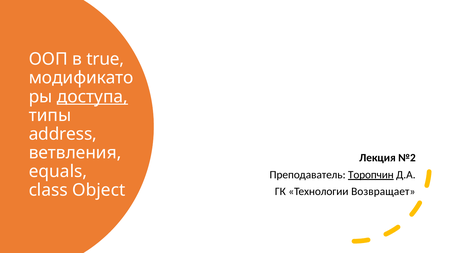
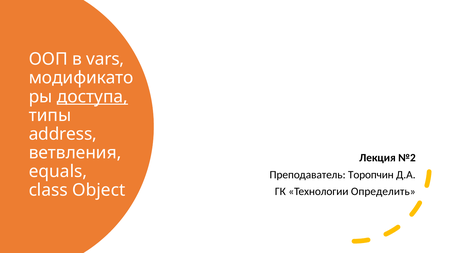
true: true -> vars (105, 59)
Торопчин underline: present -> none (371, 175)
Возвращает: Возвращает -> Определить (383, 192)
